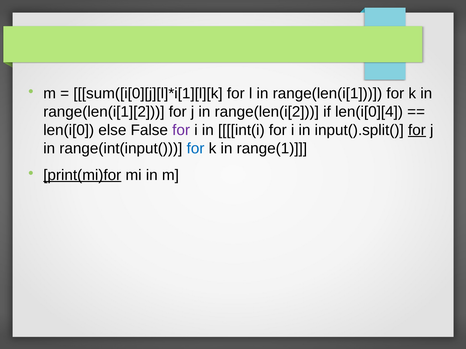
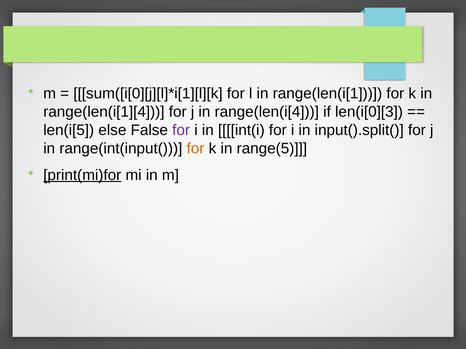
range(len(i[1][2: range(len(i[1][2 -> range(len(i[1][4 (104, 112)
range(len(i[2: range(len(i[2 -> range(len(i[4 (267, 112)
len(i[0][4: len(i[0][4 -> len(i[0][3 (369, 112)
len(i[0: len(i[0 -> len(i[5 (69, 130)
for underline: present -> none (417, 130)
for colour: blue -> orange (196, 149)
range(1: range(1 -> range(5 (272, 149)
